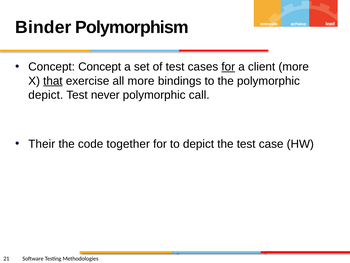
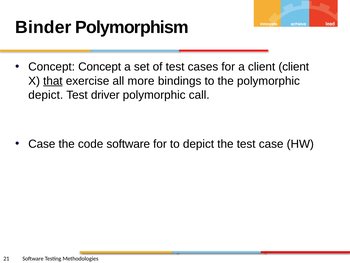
for underline: present -> none (228, 67)
client more: more -> client (294, 67)
never: never -> driver (105, 95)
Their: Their -> Case (42, 144)
code together: together -> software (128, 144)
